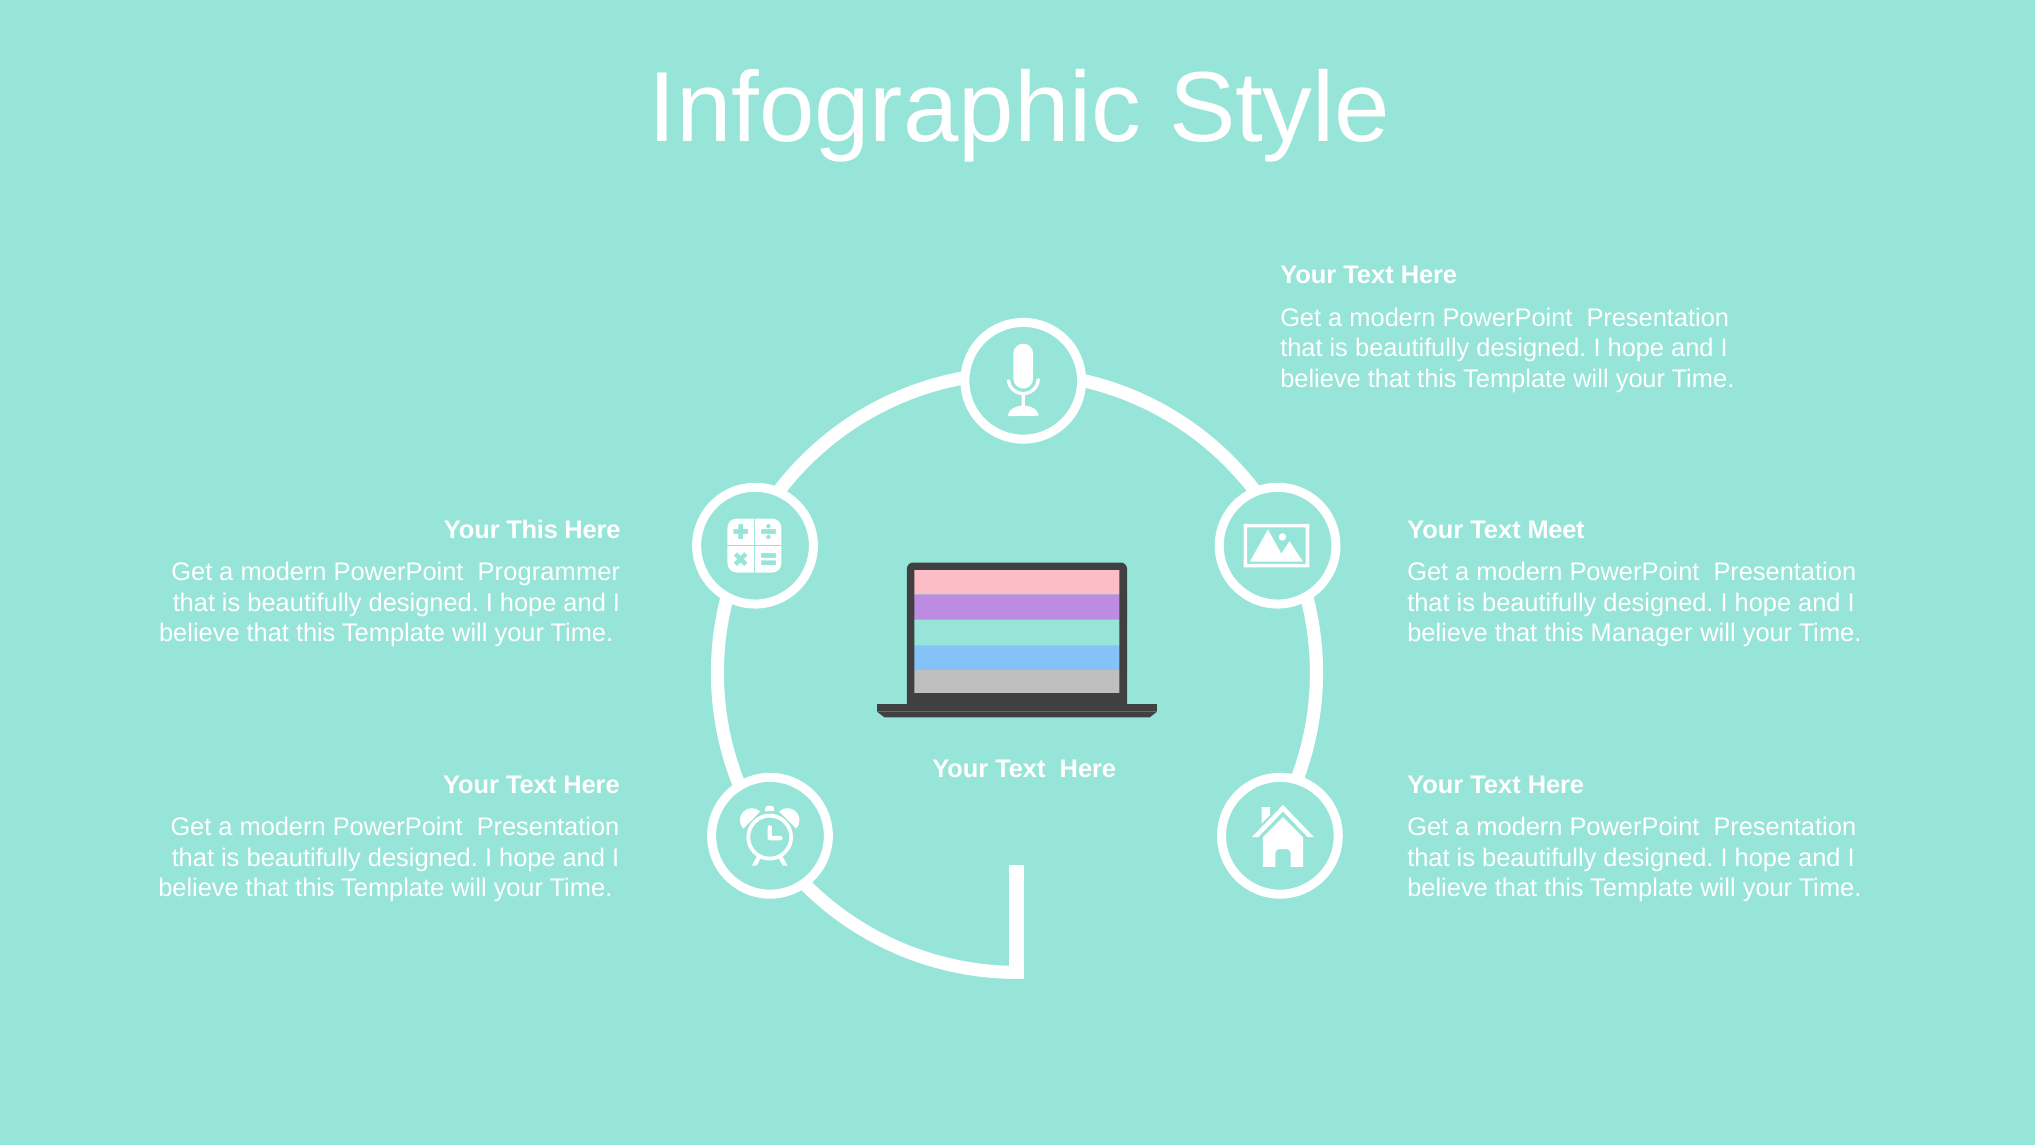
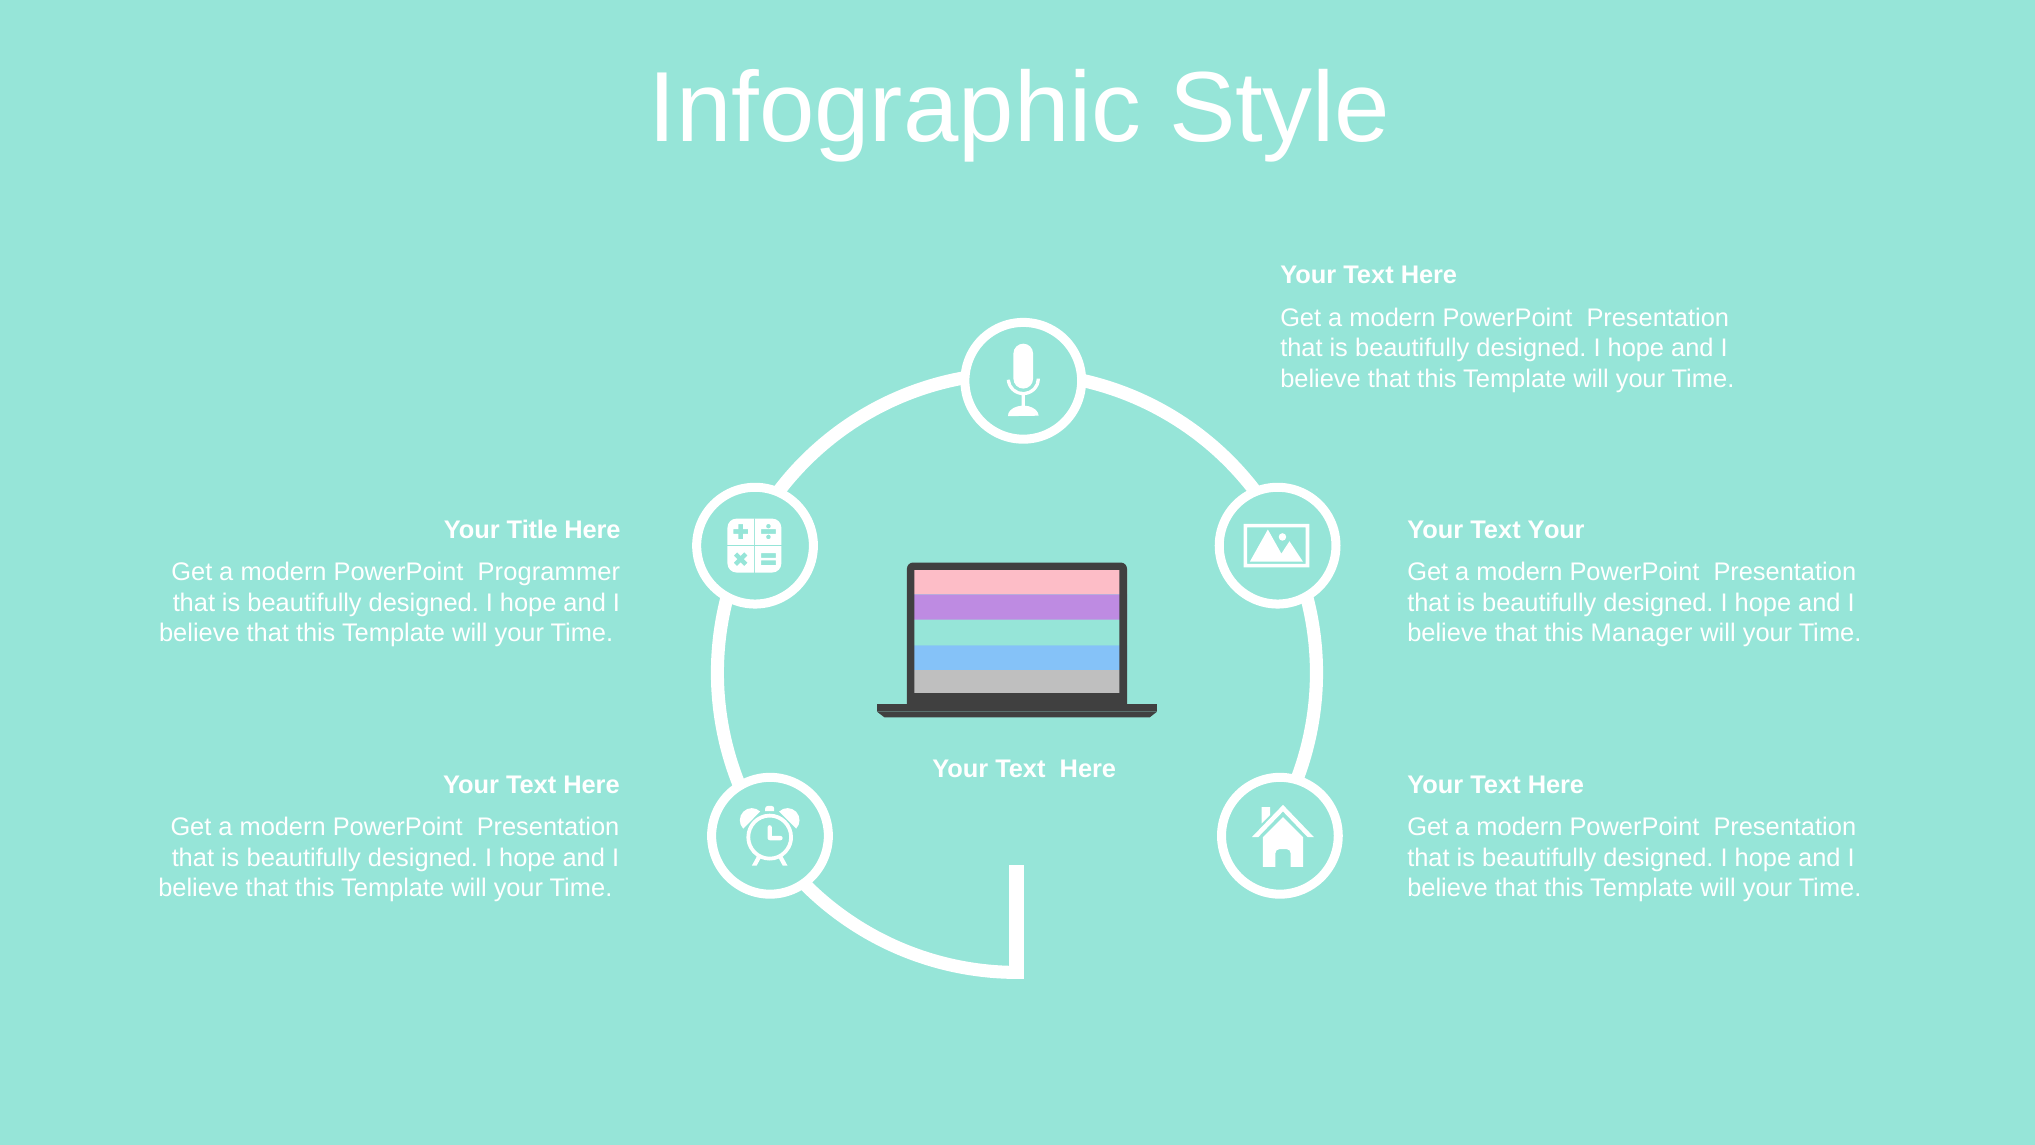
Your This: This -> Title (532, 530)
Text Meet: Meet -> Your (1556, 530)
